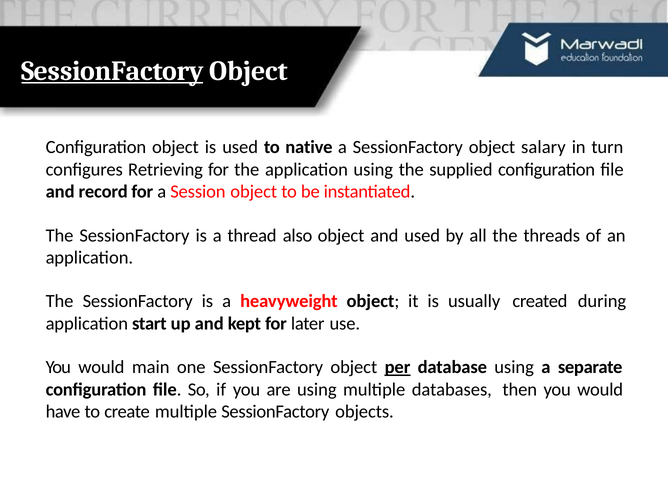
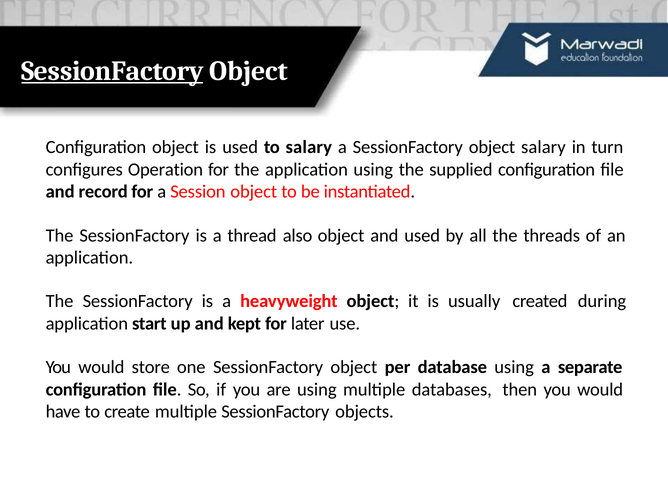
to native: native -> salary (309, 147)
Retrieving: Retrieving -> Operation (166, 169)
main: main -> store (151, 367)
per underline: present -> none (397, 367)
